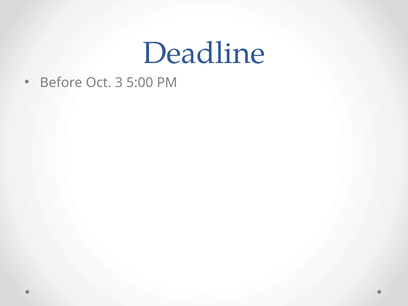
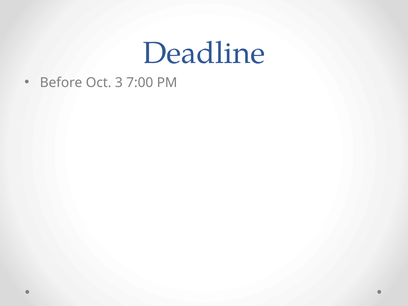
5:00: 5:00 -> 7:00 (140, 83)
